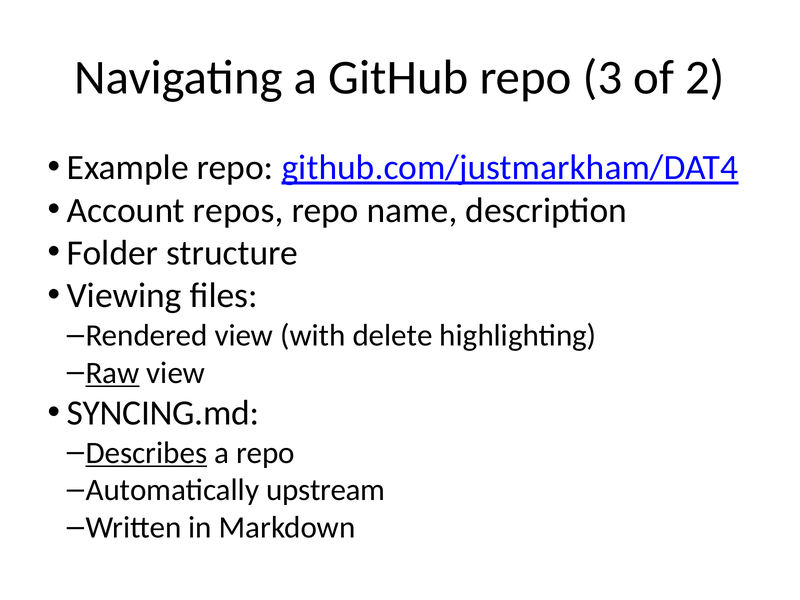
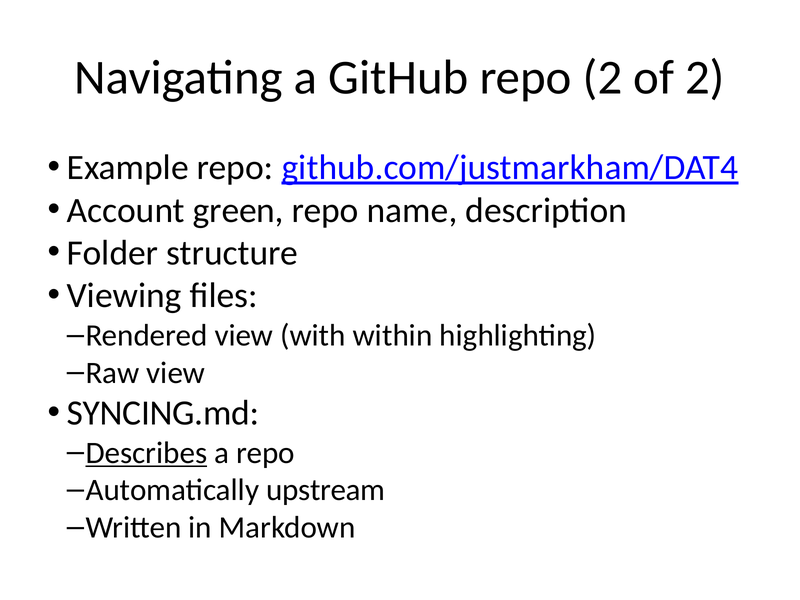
repo 3: 3 -> 2 (602, 77)
repos: repos -> green (238, 210)
delete: delete -> within (393, 335)
Raw underline: present -> none (113, 373)
